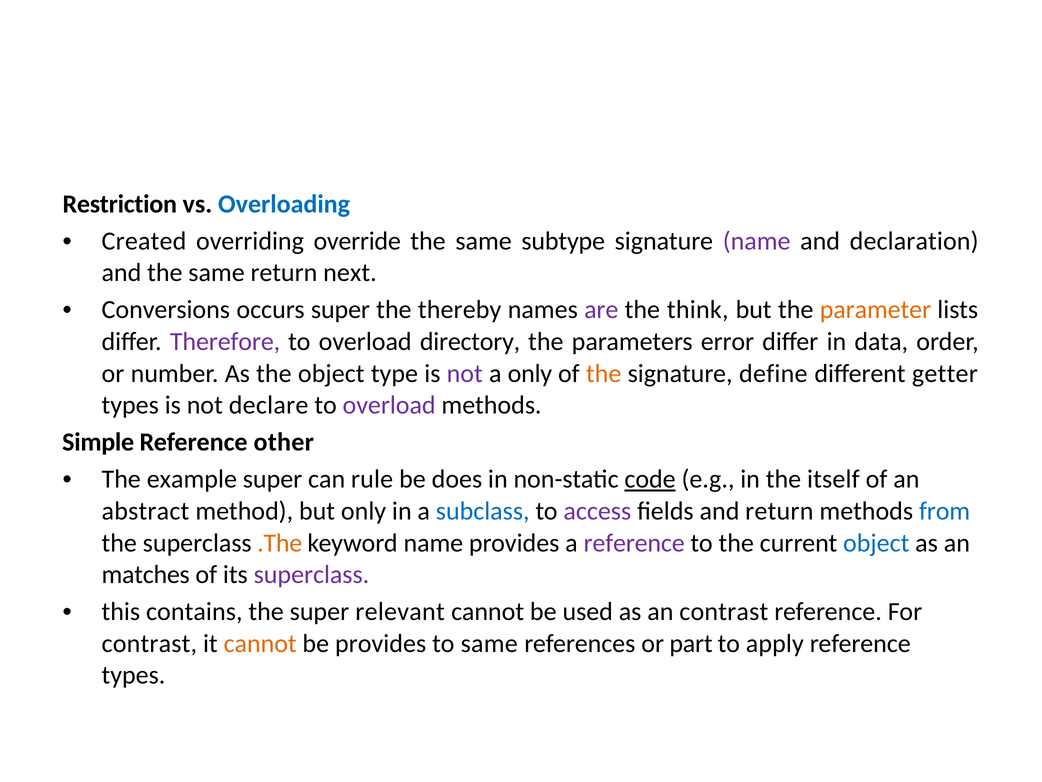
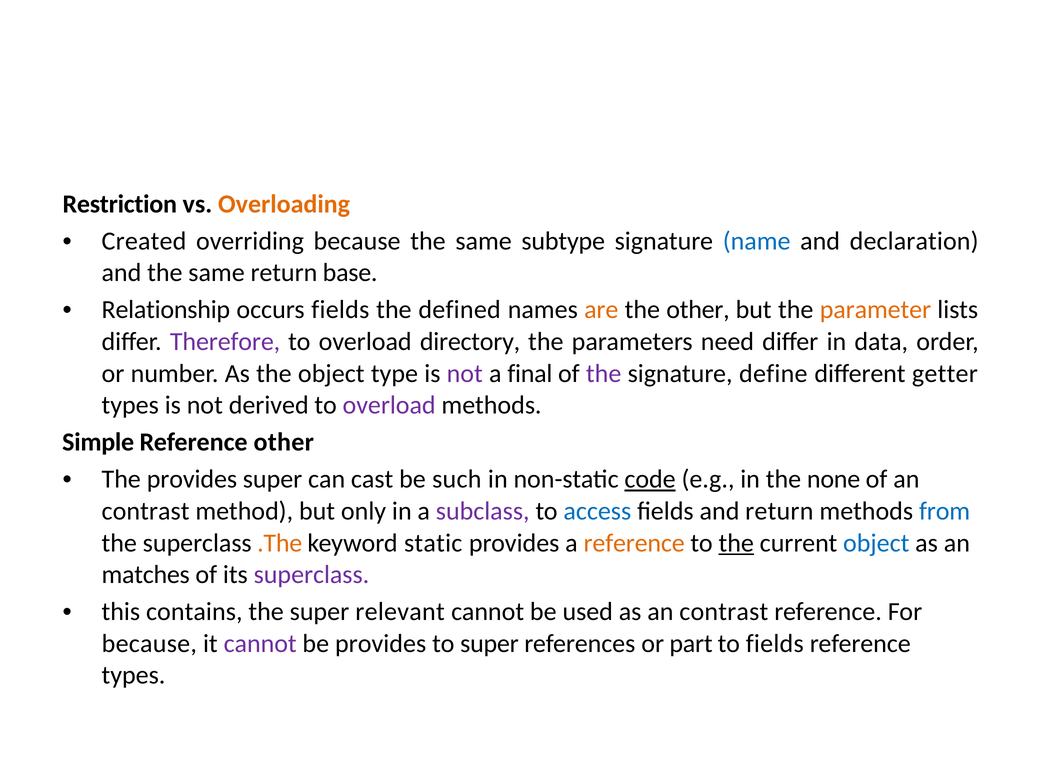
Overloading colour: blue -> orange (284, 204)
overriding override: override -> because (357, 241)
name colour: purple -> blue (757, 241)
next: next -> base (350, 273)
Conversions: Conversions -> Relationship (166, 310)
occurs super: super -> fields (340, 310)
thereby: thereby -> defined (460, 310)
are colour: purple -> orange (601, 310)
the think: think -> other (698, 310)
error: error -> need (727, 341)
a only: only -> final (530, 373)
the colour: orange -> purple (604, 373)
declare: declare -> derived (269, 405)
The example: example -> provides (192, 479)
rule: rule -> cast (372, 479)
does: does -> such (457, 479)
itself: itself -> none (834, 479)
abstract: abstract -> contrast (146, 511)
subclass colour: blue -> purple (483, 511)
access colour: purple -> blue (597, 511)
keyword name: name -> static (433, 543)
reference colour: purple -> orange (634, 543)
the underline: none -> present (736, 543)
contrast: contrast -> because (149, 643)
cannot colour: orange -> purple (260, 643)
to same: same -> super (489, 643)
to apply: apply -> fields (775, 643)
